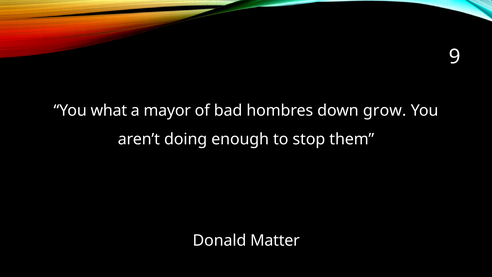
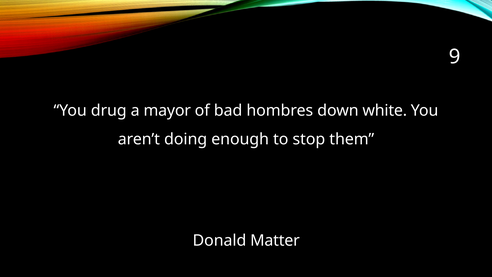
what: what -> drug (109, 111)
grow: grow -> white (385, 111)
